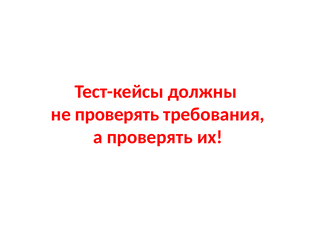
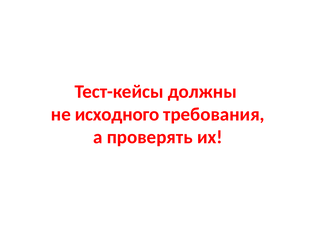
не проверять: проверять -> исходного (117, 114)
